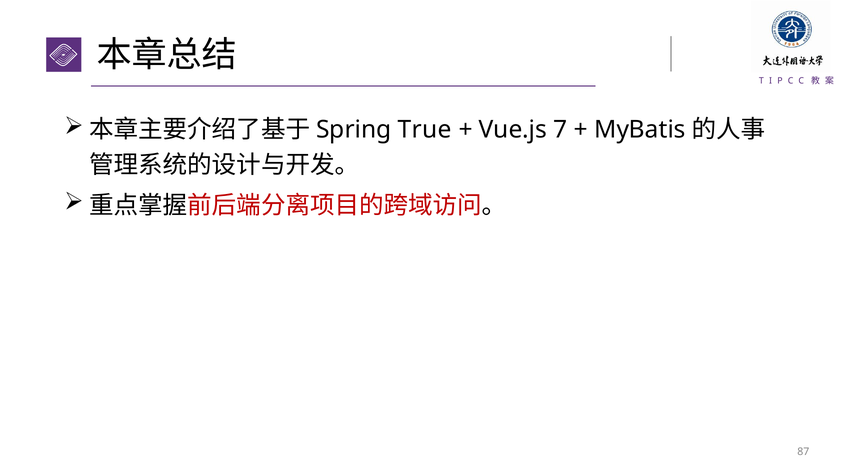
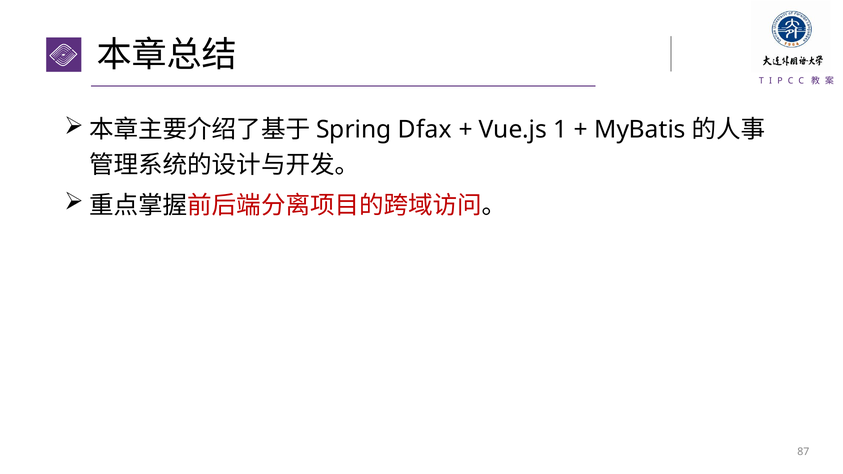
True: True -> Dfax (425, 130)
7: 7 -> 1 (560, 130)
